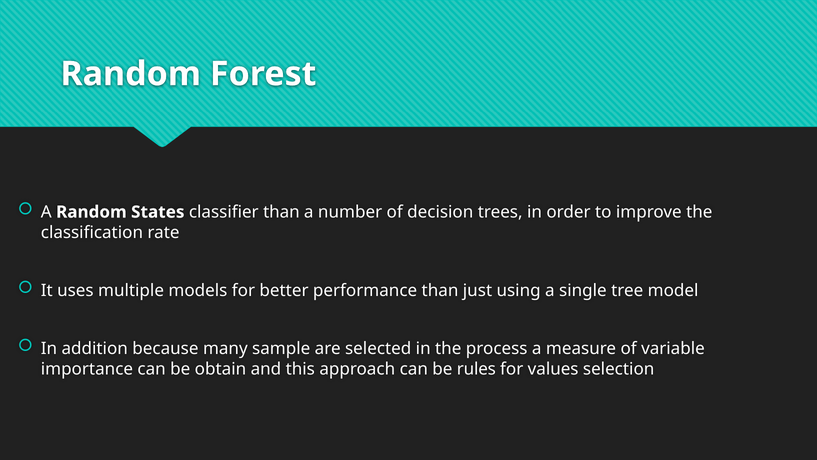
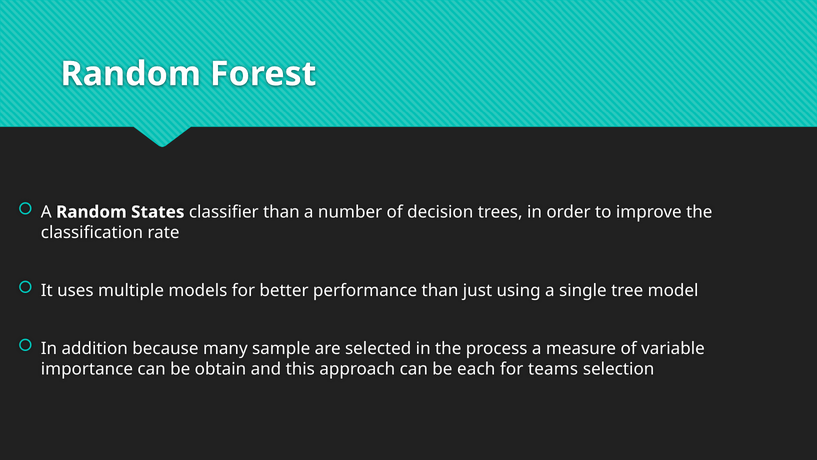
rules: rules -> each (476, 369)
values: values -> teams (553, 369)
